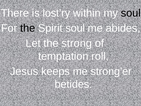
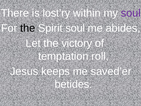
soul colour: black -> purple (131, 13)
strong: strong -> victory (77, 43)
strong’er: strong’er -> saved’er (111, 71)
